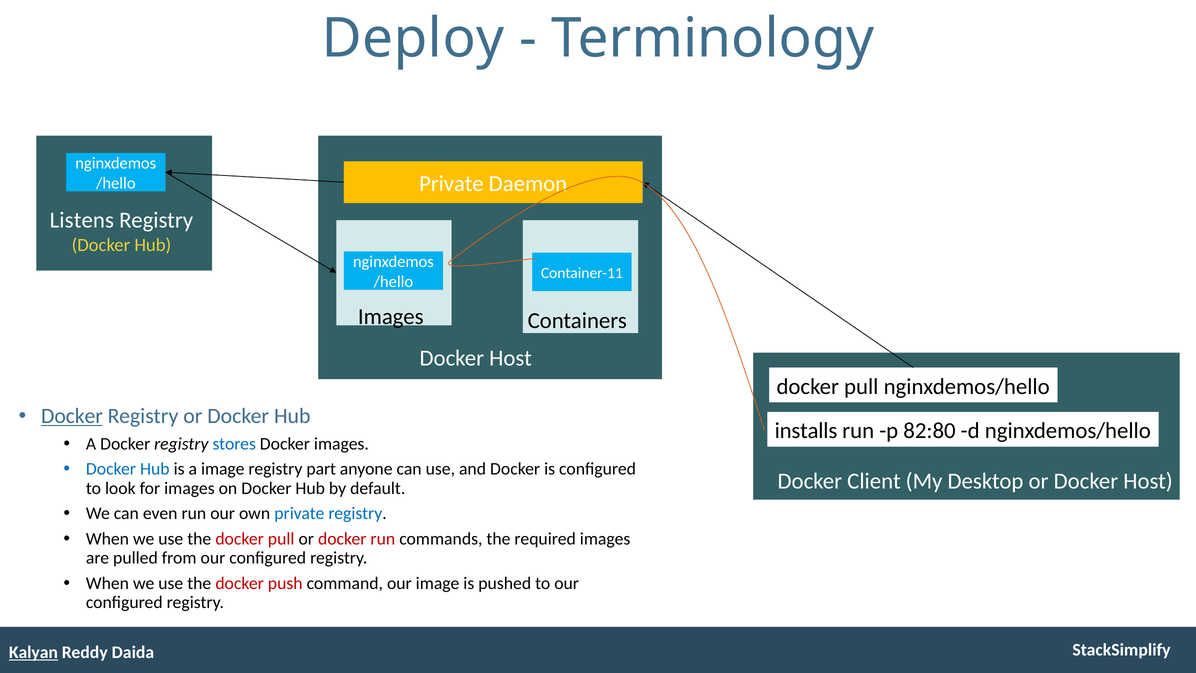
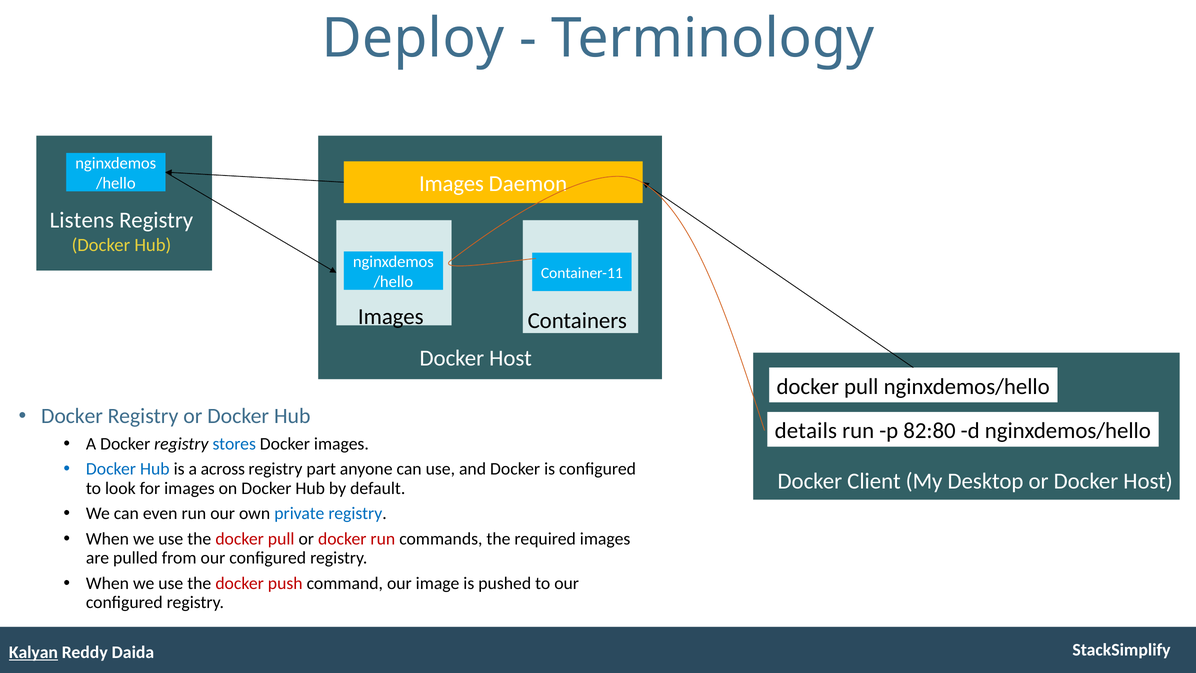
Private: Private -> Images (451, 184)
Docker underline: present -> none (72, 416)
installs: installs -> details (806, 431)
a image: image -> across (223, 469)
